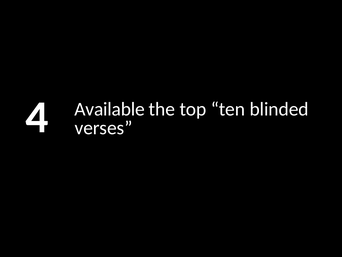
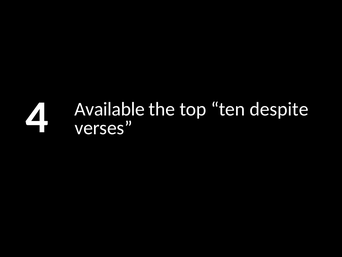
blinded: blinded -> despite (279, 109)
